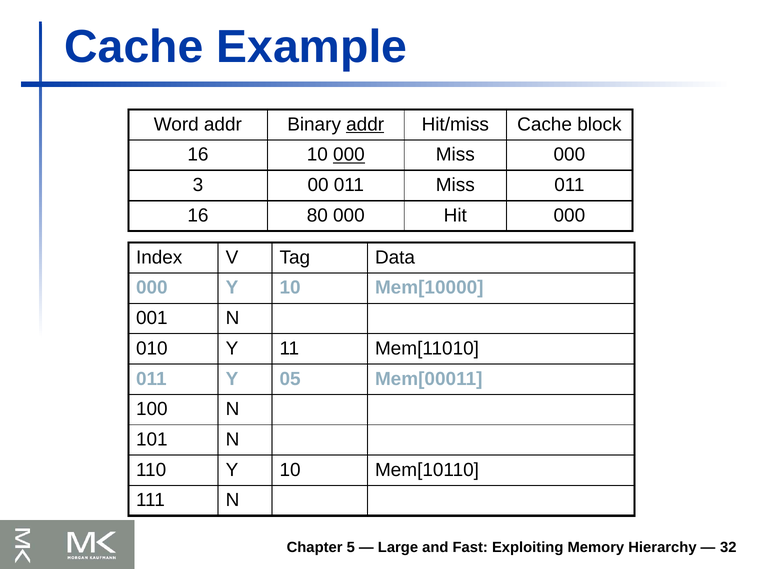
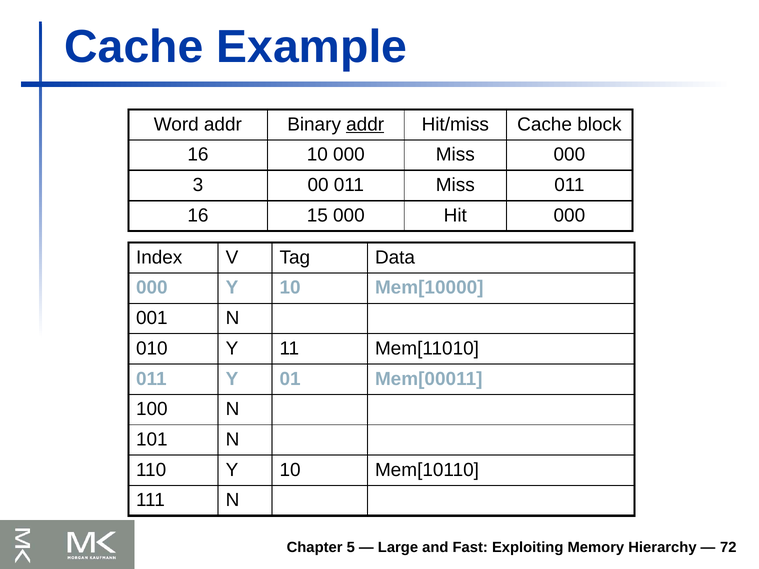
000 underline: present -> none (349, 155)
80: 80 -> 15 (317, 215)
05: 05 -> 01 (290, 379)
32: 32 -> 72 (728, 548)
